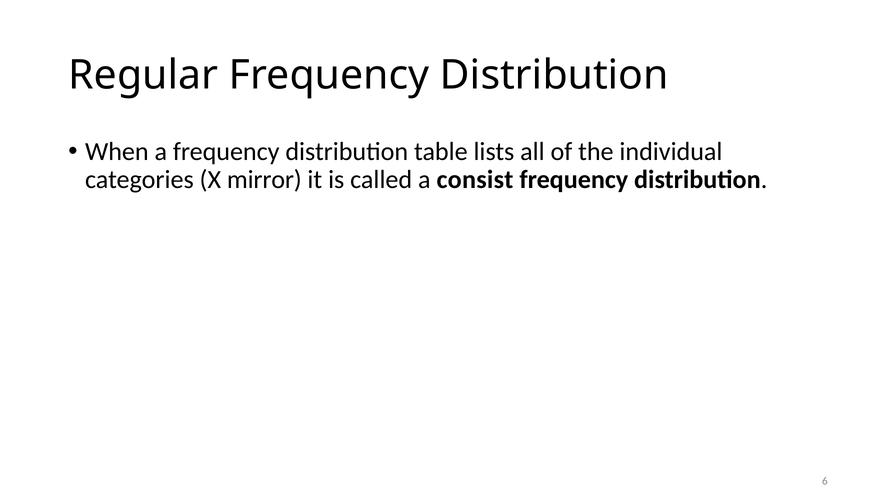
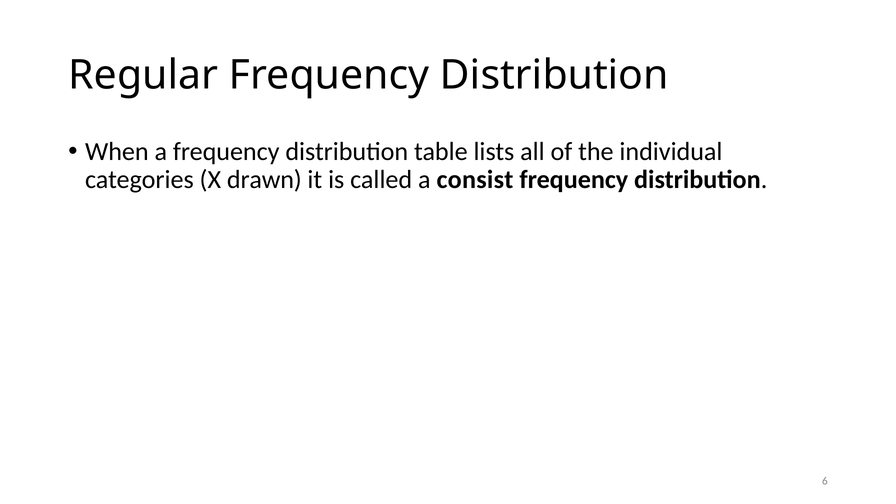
mirror: mirror -> drawn (264, 180)
